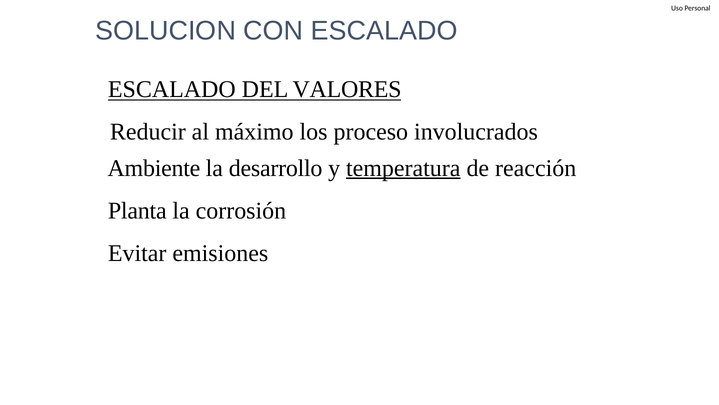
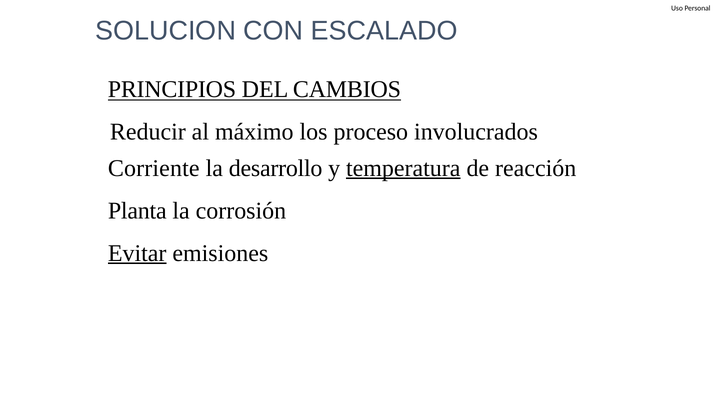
ESCALADO: ESCALADO -> PRINCIPIOS (172, 89)
VALORES: VALORES -> CAMBIOS (347, 89)
Ambiente: Ambiente -> Corriente (154, 168)
Evitar underline: none -> present (137, 253)
